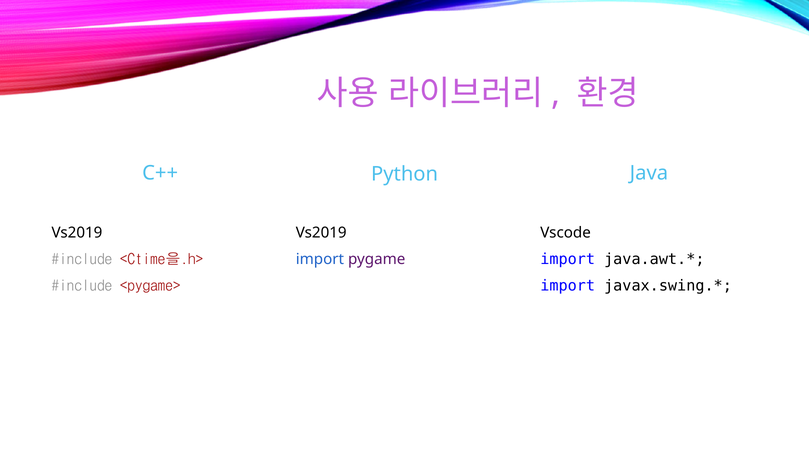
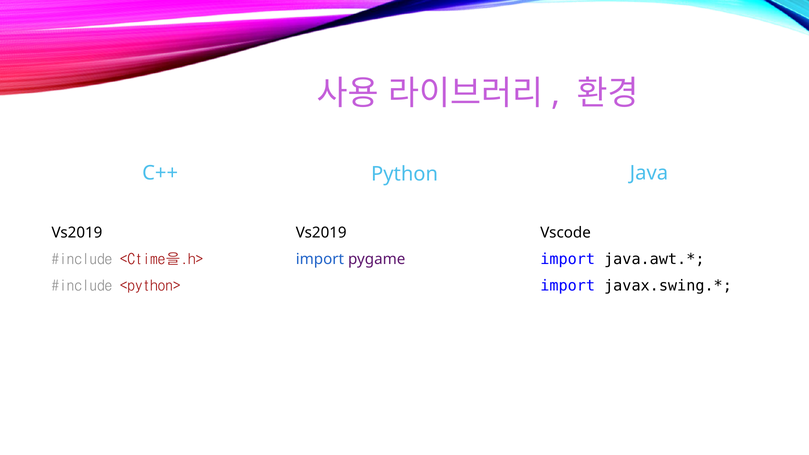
<pygame>: <pygame> -> <python> (150, 286)
